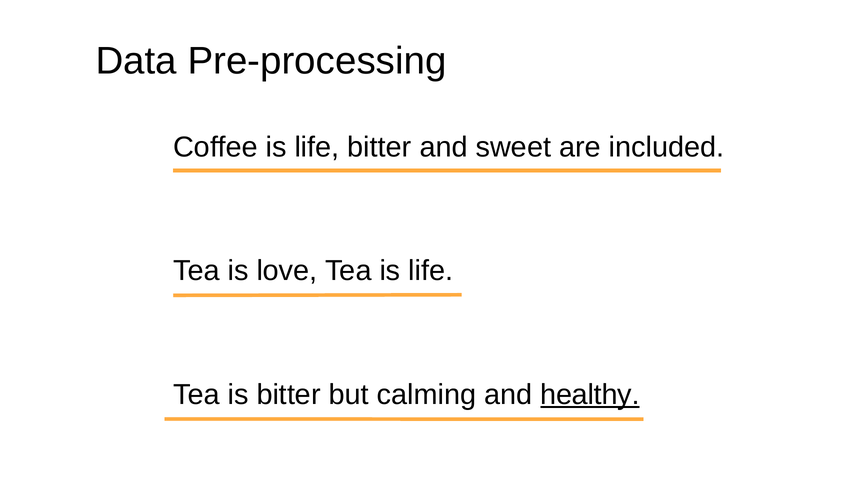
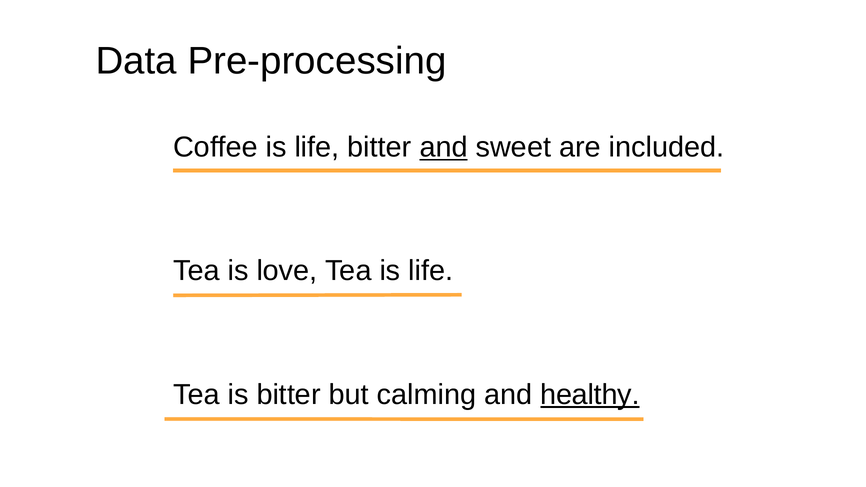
and underline: none -> present (444, 147)
